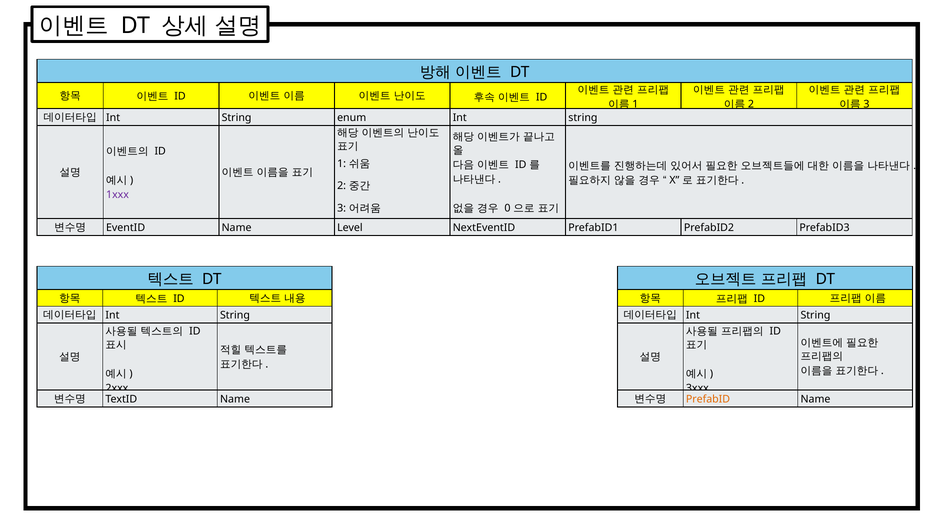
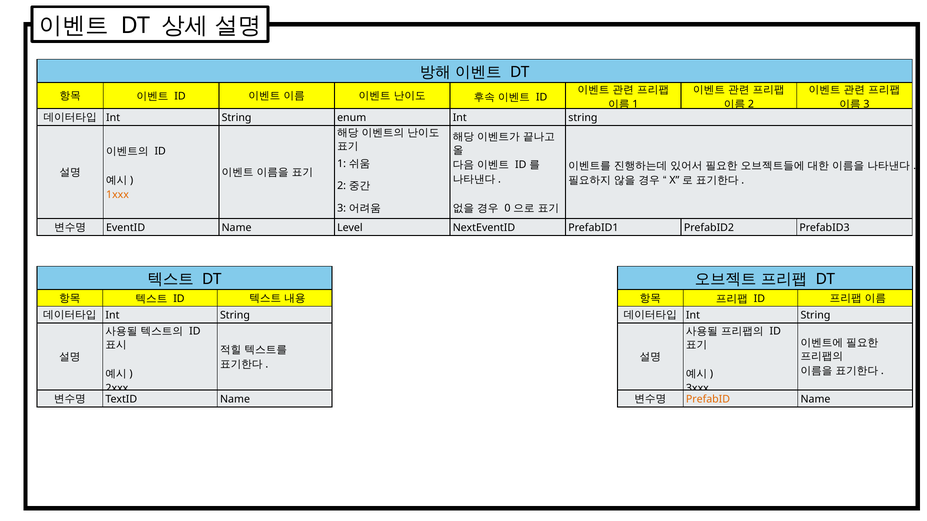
1xxx colour: purple -> orange (118, 195)
